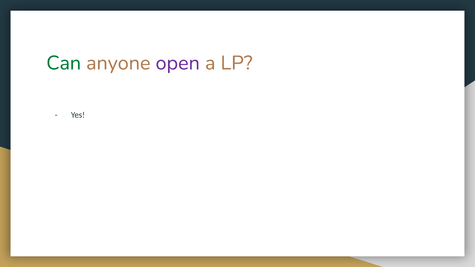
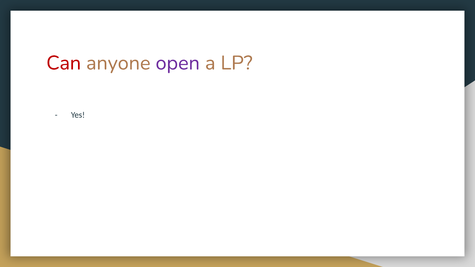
Can colour: green -> red (64, 63)
